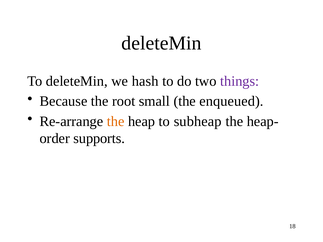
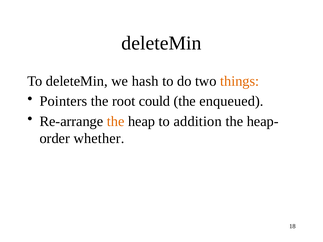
things colour: purple -> orange (240, 81)
Because: Because -> Pointers (63, 101)
small: small -> could (154, 101)
subheap: subheap -> addition (198, 121)
supports: supports -> whether (99, 139)
